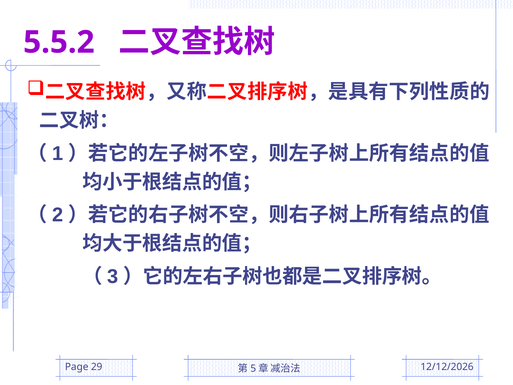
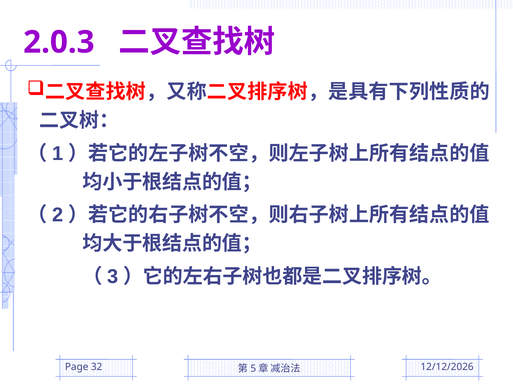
5.5.2: 5.5.2 -> 2.0.3 (59, 42)
29: 29 -> 32 (97, 367)
